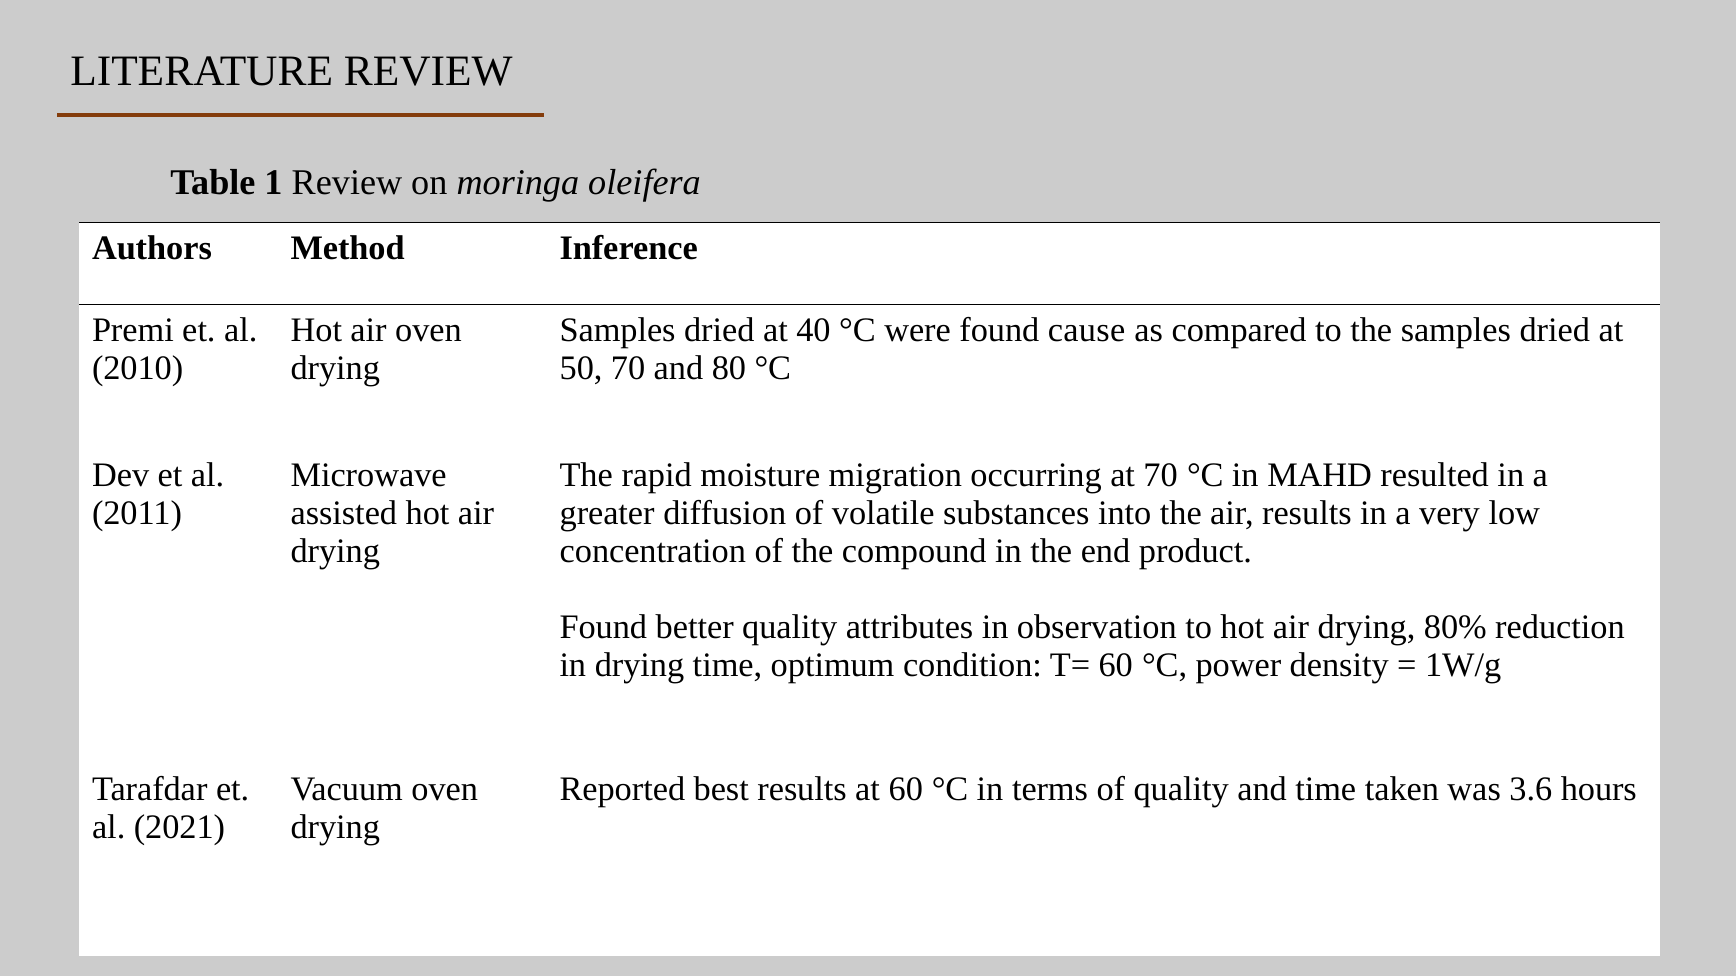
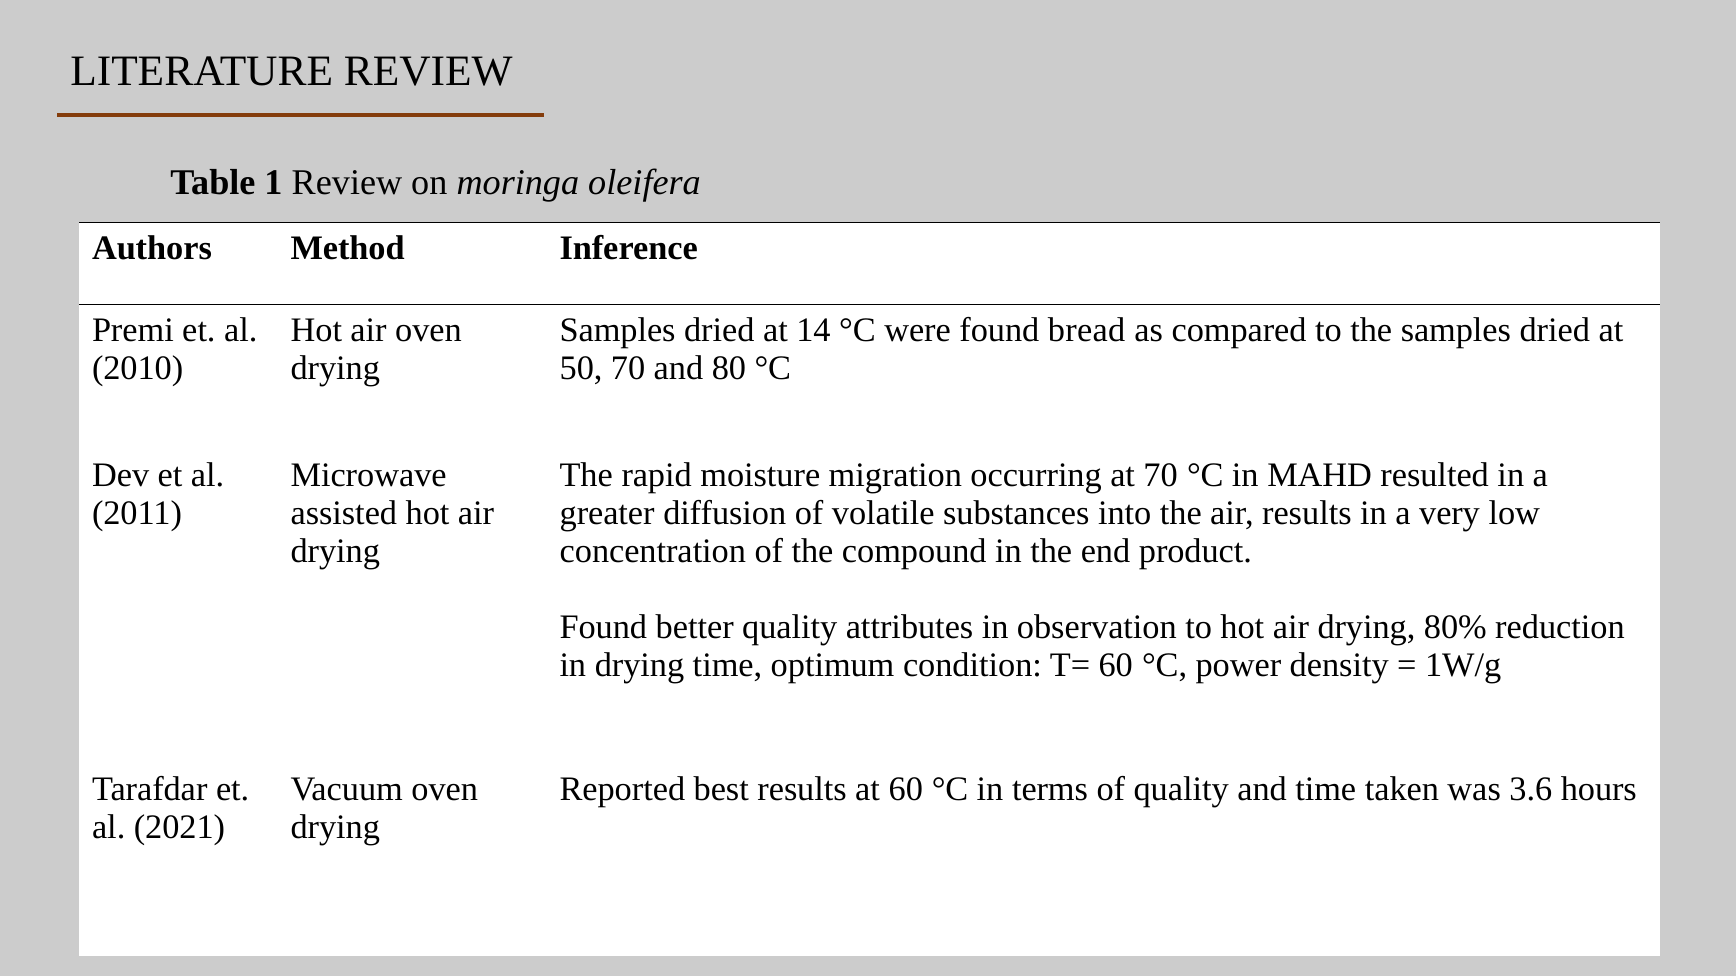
40: 40 -> 14 (814, 330)
cause: cause -> bread (1087, 330)
